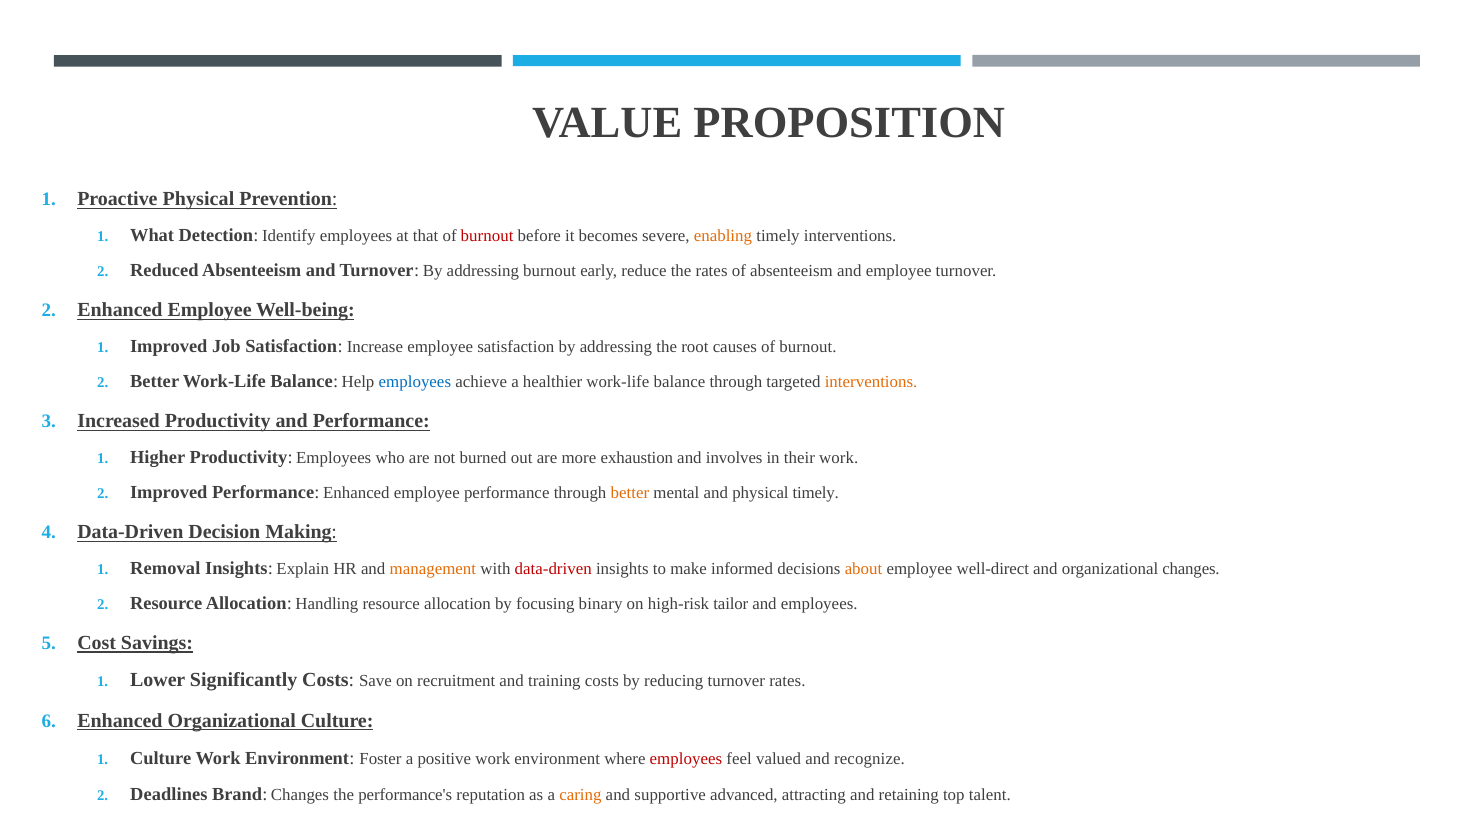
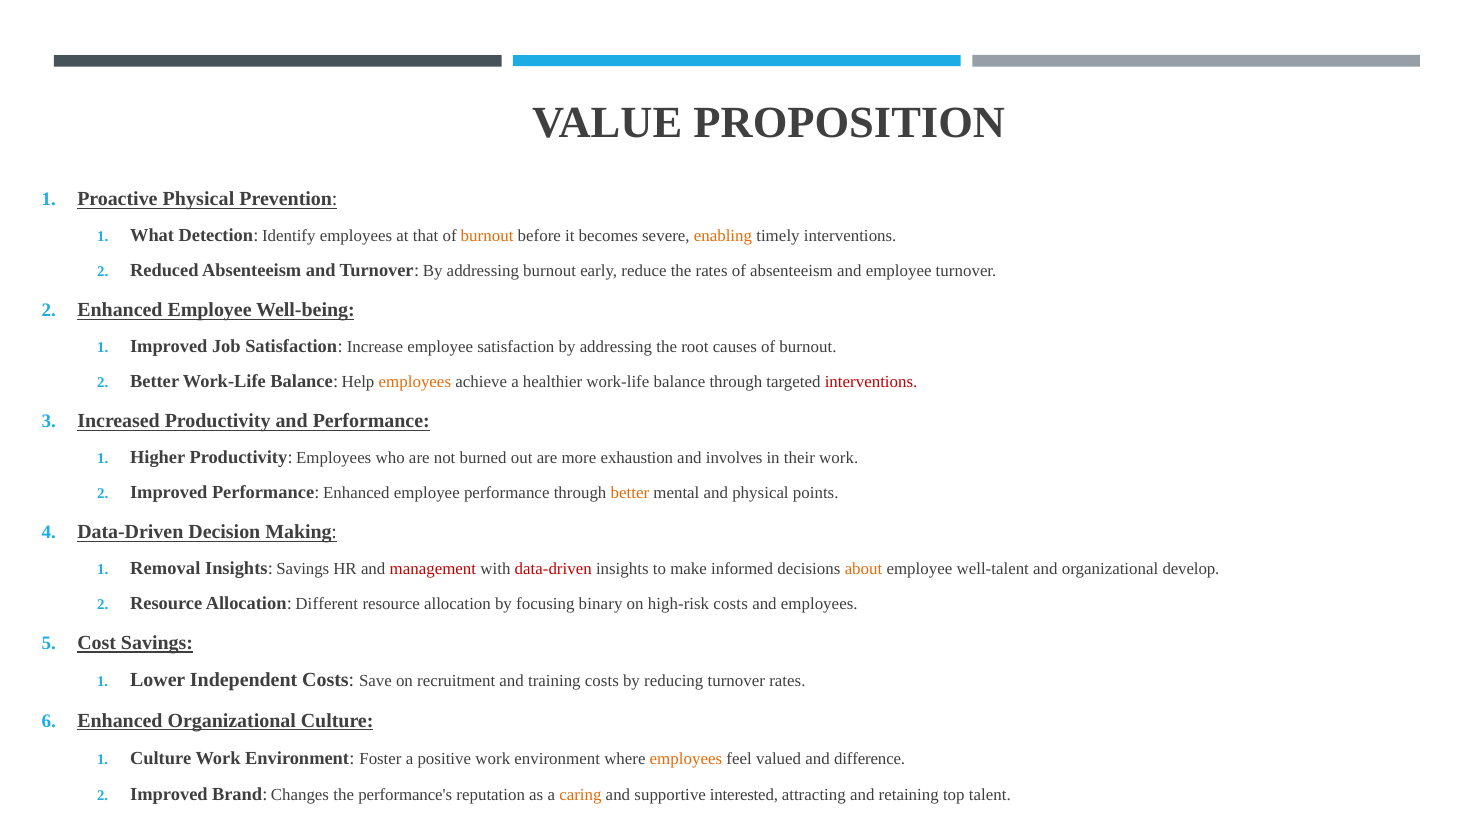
burnout colour: red -> orange (487, 236)
employees colour: blue -> orange (415, 382)
interventions colour: orange -> red (871, 382)
physical timely: timely -> points (816, 493)
Insights Explain: Explain -> Savings (303, 569)
management colour: orange -> red (433, 569)
well-direct: well-direct -> well-talent (993, 569)
organizational changes: changes -> develop (1191, 569)
Handling: Handling -> Different (327, 604)
high-risk tailor: tailor -> costs (731, 604)
Significantly: Significantly -> Independent (244, 680)
employees colour: red -> orange (686, 759)
recognize: recognize -> difference (870, 759)
Deadlines: Deadlines -> Improved (169, 794)
advanced: advanced -> interested (744, 795)
